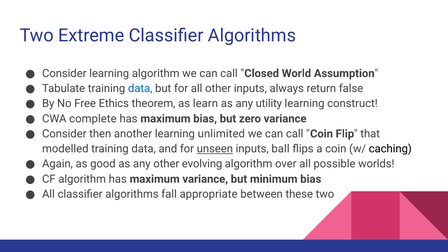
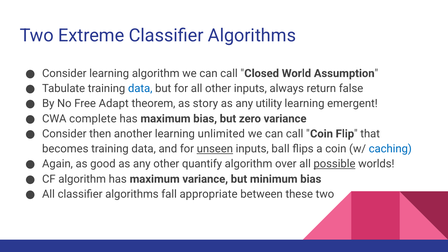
Ethics: Ethics -> Adapt (114, 104)
learn: learn -> story (205, 104)
construct: construct -> emergent (352, 104)
modelled: modelled -> becomes (65, 149)
caching colour: black -> blue (390, 149)
evolving: evolving -> quantify (202, 164)
possible underline: none -> present (334, 164)
